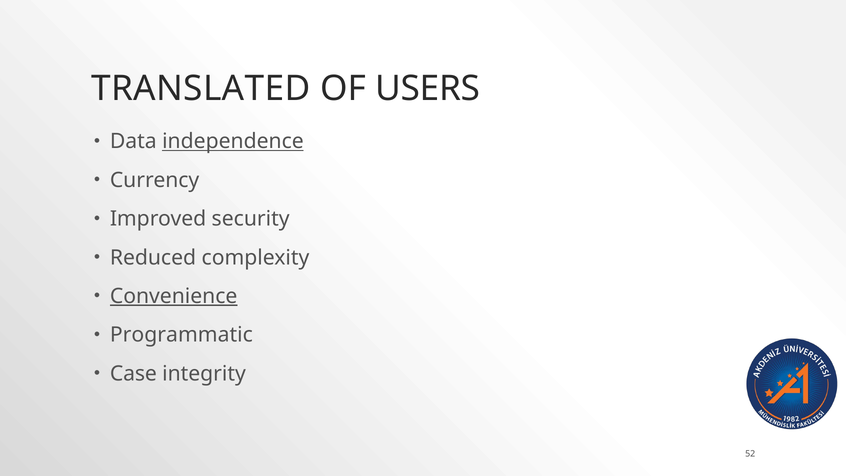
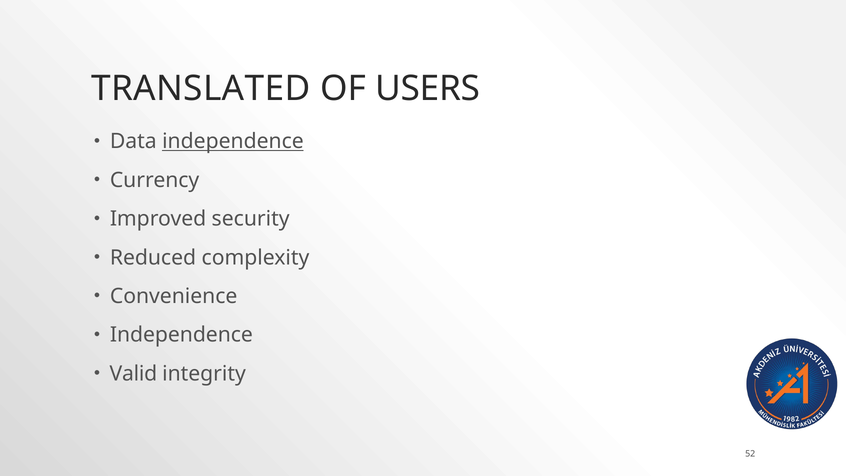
Convenience underline: present -> none (174, 296)
Programmatic: Programmatic -> Independence (181, 335)
Case: Case -> Valid (133, 374)
